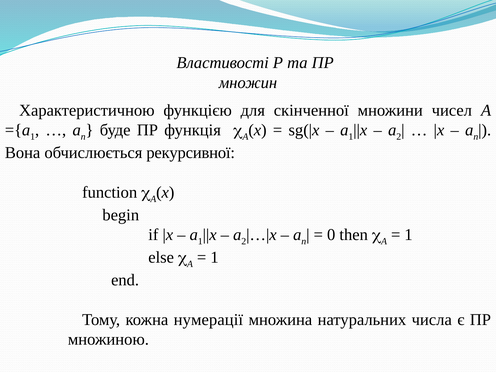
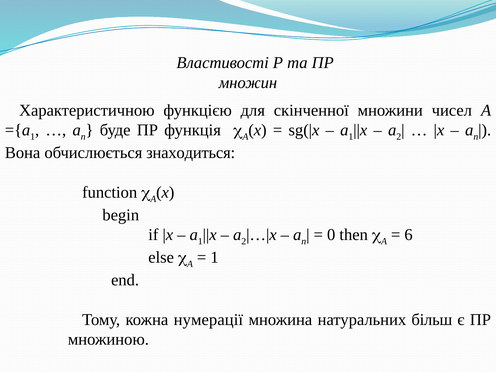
рекурсивної: рекурсивної -> знаходиться (191, 153)
1: 1 -> 6 (409, 235)
числа: числа -> більш (432, 320)
